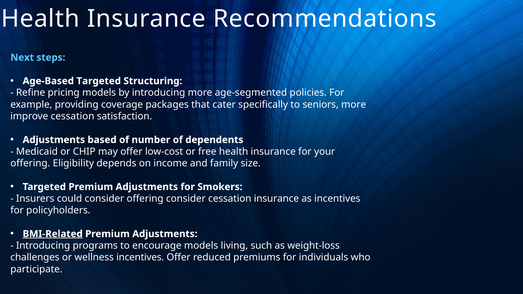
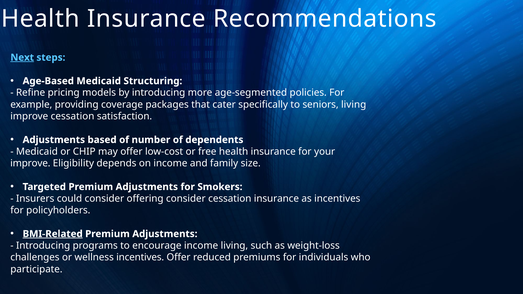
Next underline: none -> present (22, 58)
Age-Based Targeted: Targeted -> Medicaid (99, 81)
seniors more: more -> living (354, 105)
offering: offering -> improve (30, 163)
encourage models: models -> income (201, 246)
